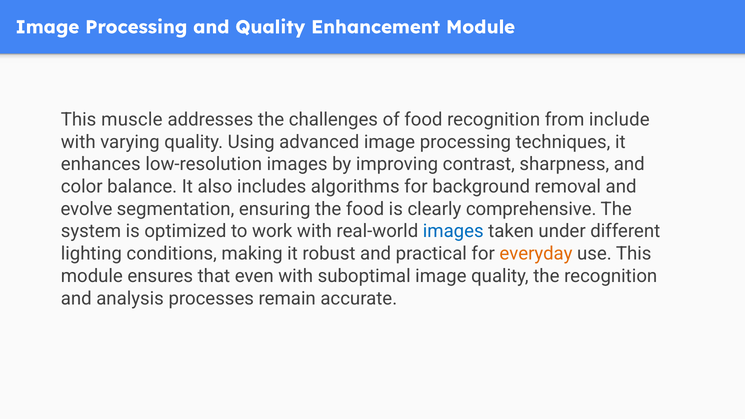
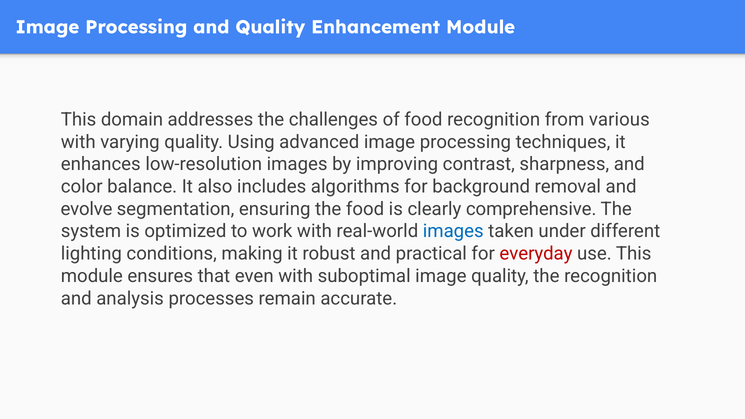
muscle: muscle -> domain (132, 120)
include: include -> various (619, 120)
everyday colour: orange -> red (536, 254)
